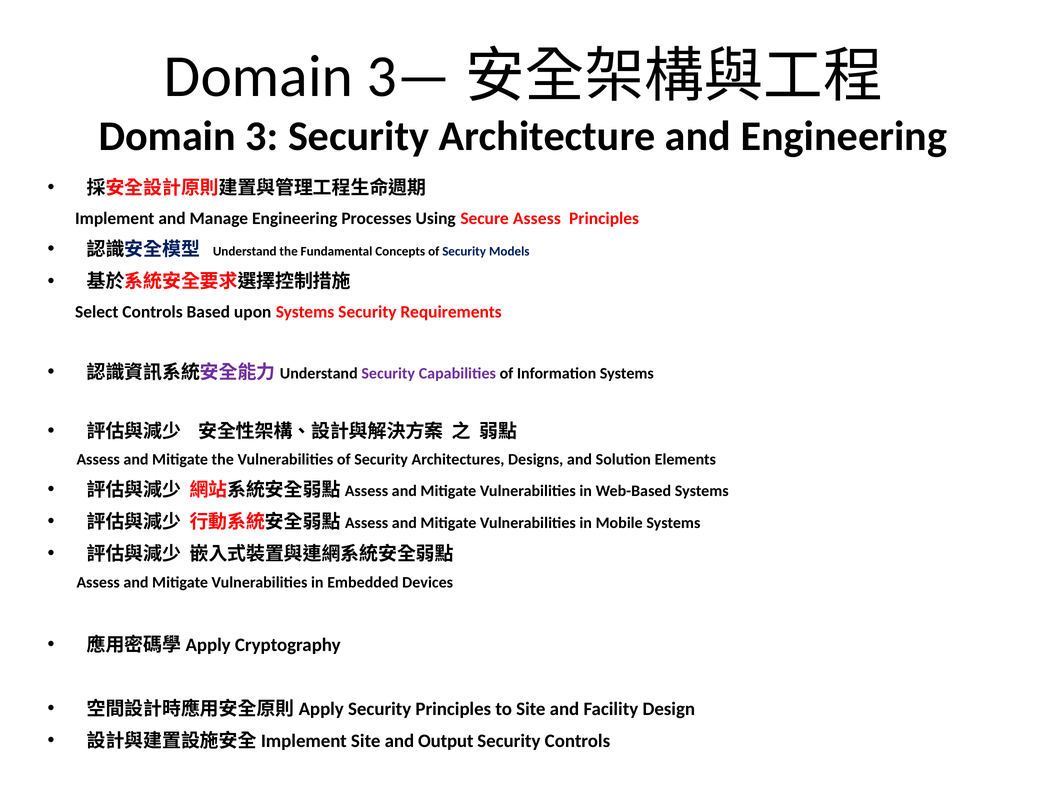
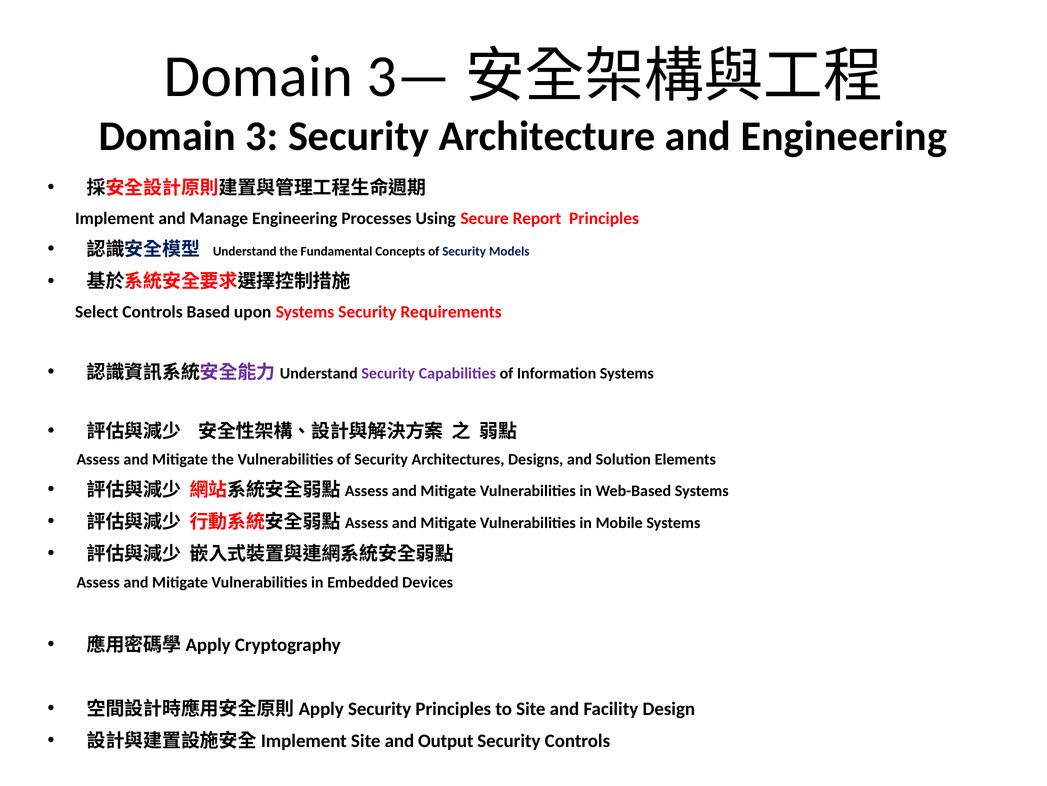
Secure Assess: Assess -> Report (537, 218)
